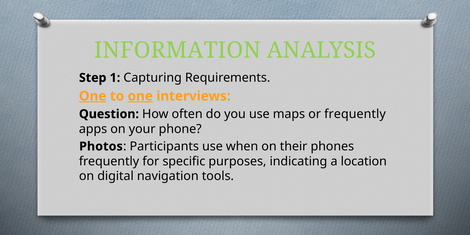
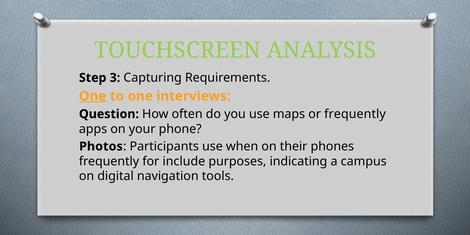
INFORMATION: INFORMATION -> TOUCHSCREEN (178, 50)
1: 1 -> 3 (115, 78)
one underline: present -> none (140, 96)
specific: specific -> include (184, 161)
location: location -> campus (364, 161)
